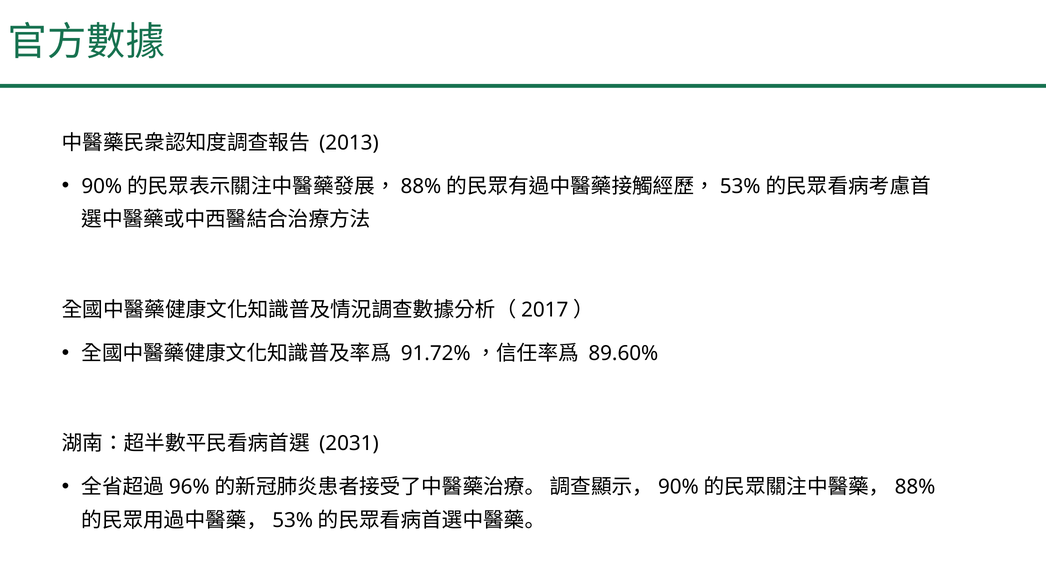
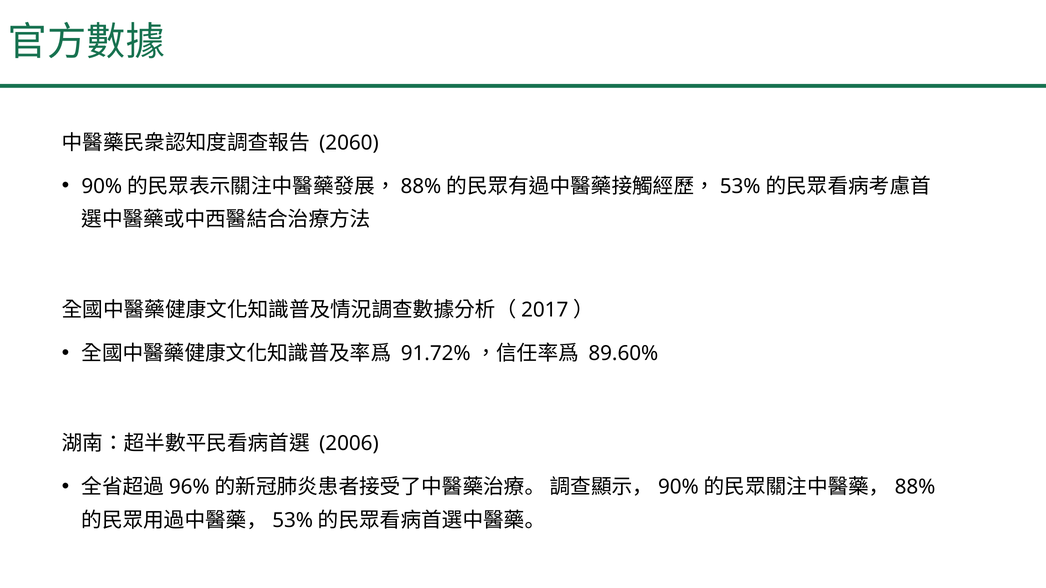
2013: 2013 -> 2060 (349, 143)
2031: 2031 -> 2006 (349, 444)
